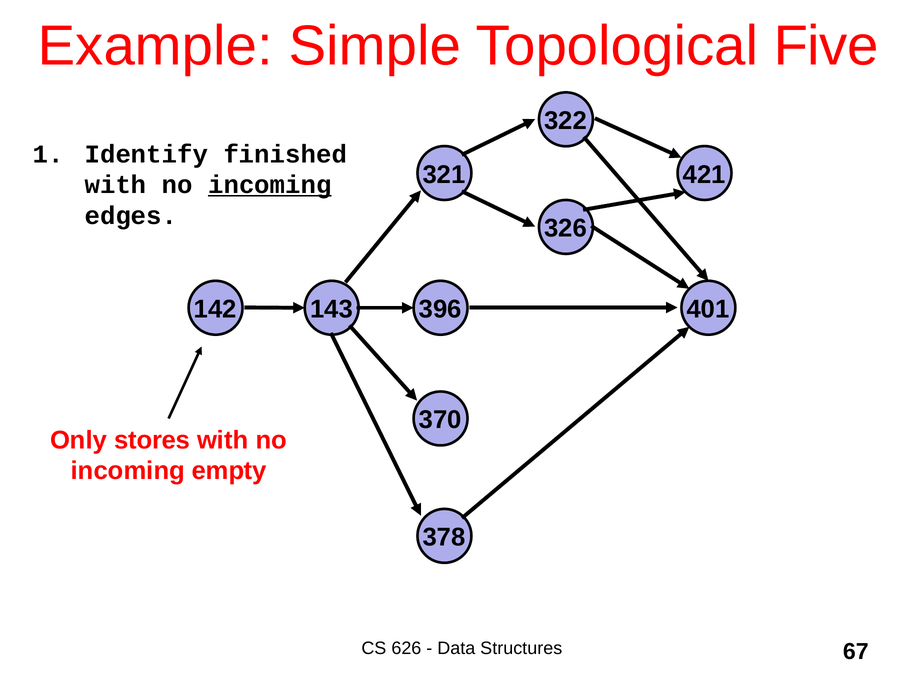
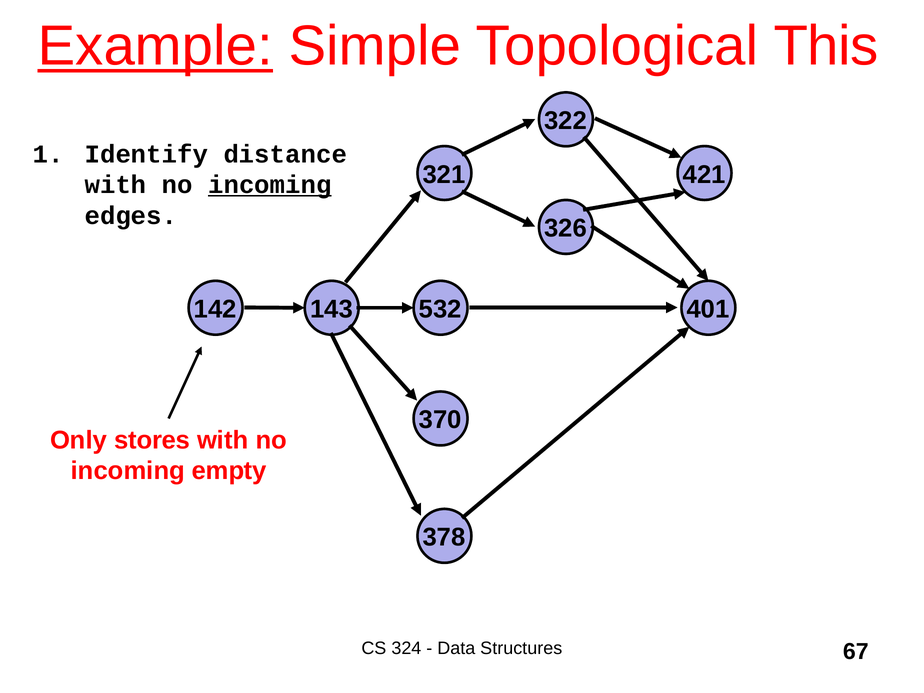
Example underline: none -> present (155, 46)
Five: Five -> This (826, 46)
finished: finished -> distance (285, 154)
396: 396 -> 532 (440, 309)
626: 626 -> 324 (406, 648)
